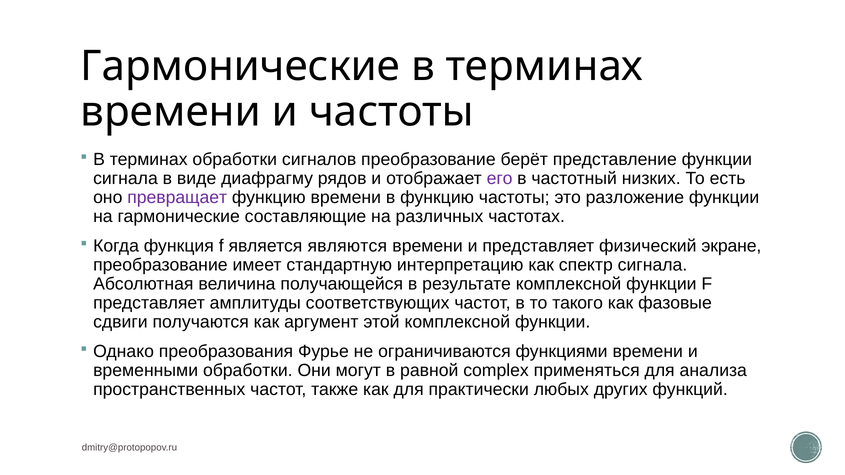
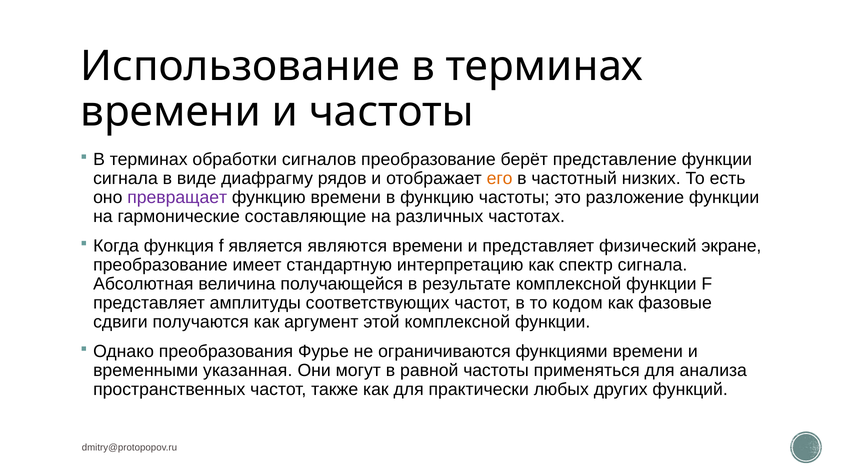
Гармонические: Гармонические -> Использование (240, 66)
его colour: purple -> orange (500, 179)
такого: такого -> кодом (577, 303)
временными обработки: обработки -> указанная (248, 371)
равной complex: complex -> частоты (496, 371)
